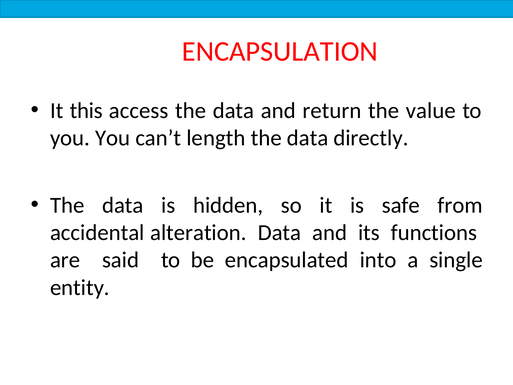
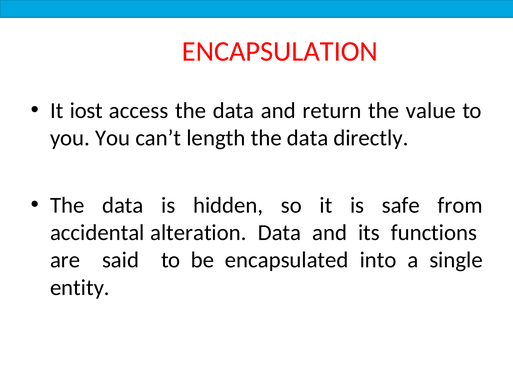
this: this -> iost (86, 110)
